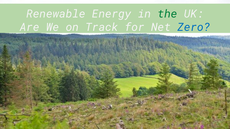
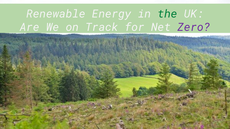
Zero colour: blue -> purple (194, 27)
